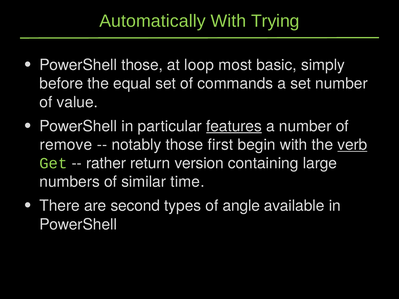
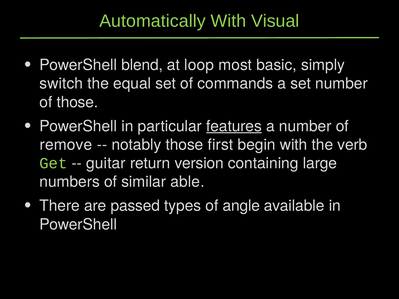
Trying: Trying -> Visual (275, 21)
PowerShell those: those -> blend (142, 65)
before: before -> switch (61, 84)
of value: value -> those (77, 102)
verb underline: present -> none (352, 145)
rather: rather -> guitar (106, 163)
time: time -> able (187, 182)
second: second -> passed (135, 206)
